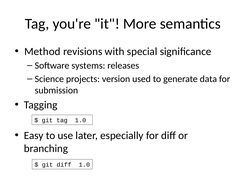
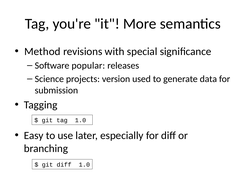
systems: systems -> popular (88, 66)
